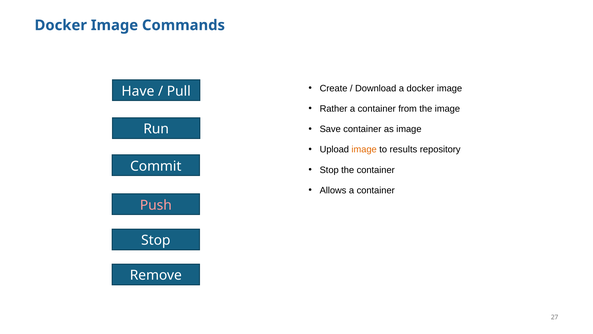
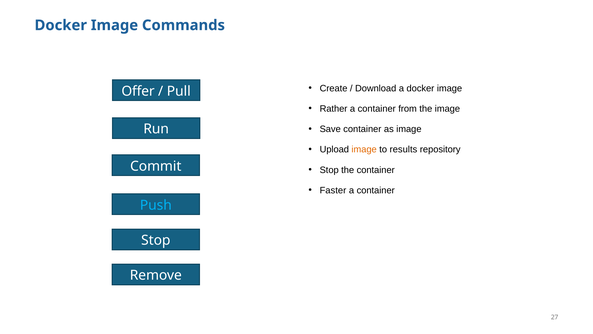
Have: Have -> Offer (138, 91)
Allows: Allows -> Faster (333, 190)
Push colour: pink -> light blue (156, 205)
